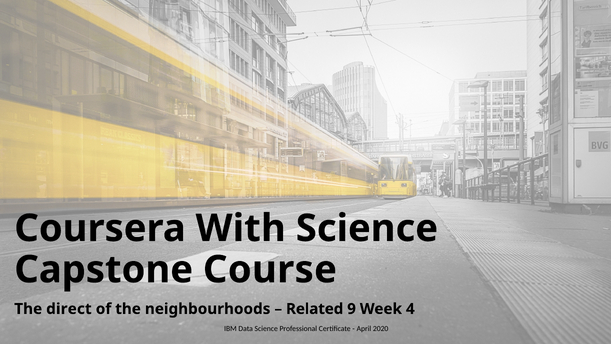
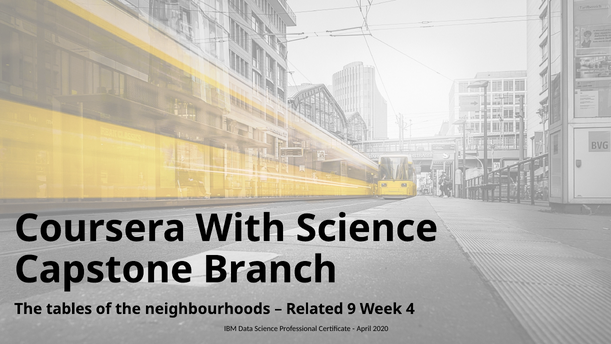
Course: Course -> Branch (270, 269)
direct: direct -> tables (69, 309)
